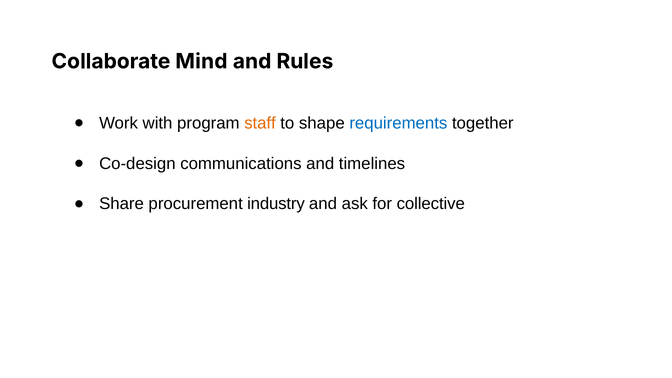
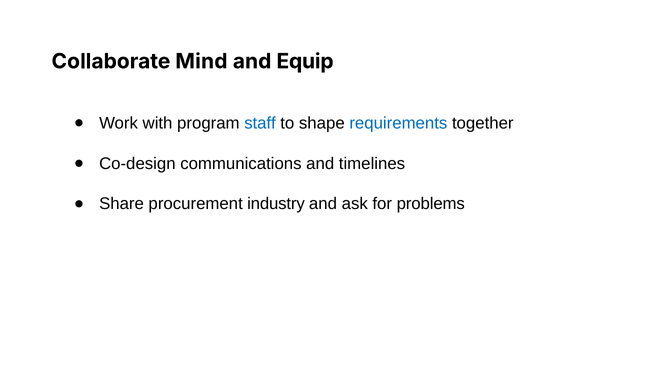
Rules: Rules -> Equip (305, 61)
staff colour: orange -> blue (260, 123)
collective: collective -> problems (431, 204)
